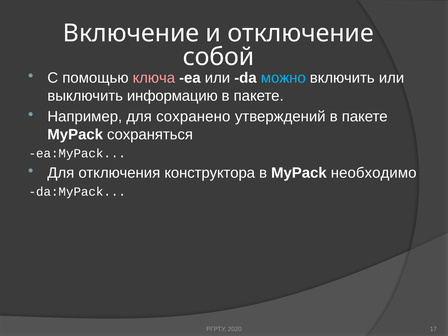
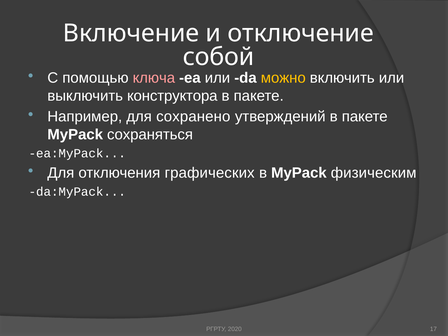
можно colour: light blue -> yellow (283, 78)
информацию: информацию -> конструктора (172, 96)
конструктора: конструктора -> графических (210, 173)
необходимо: необходимо -> физическим (374, 173)
